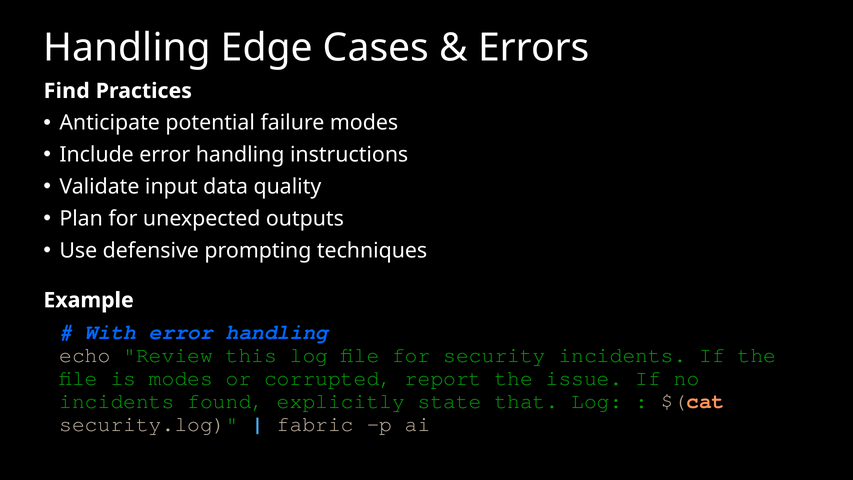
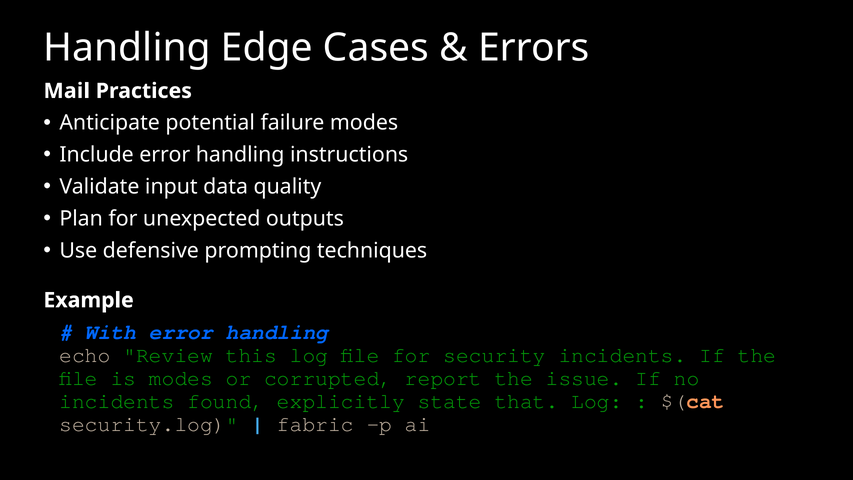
Find: Find -> Mail (67, 91)
